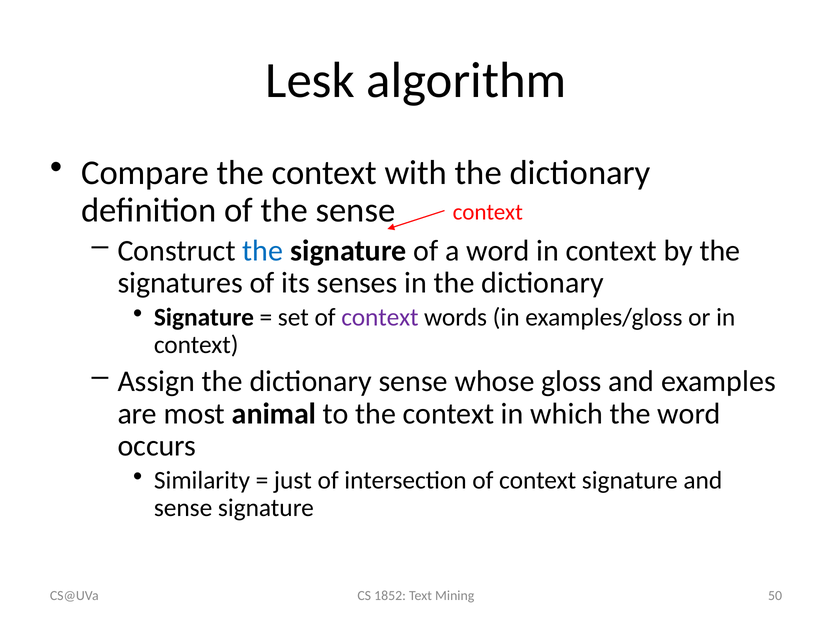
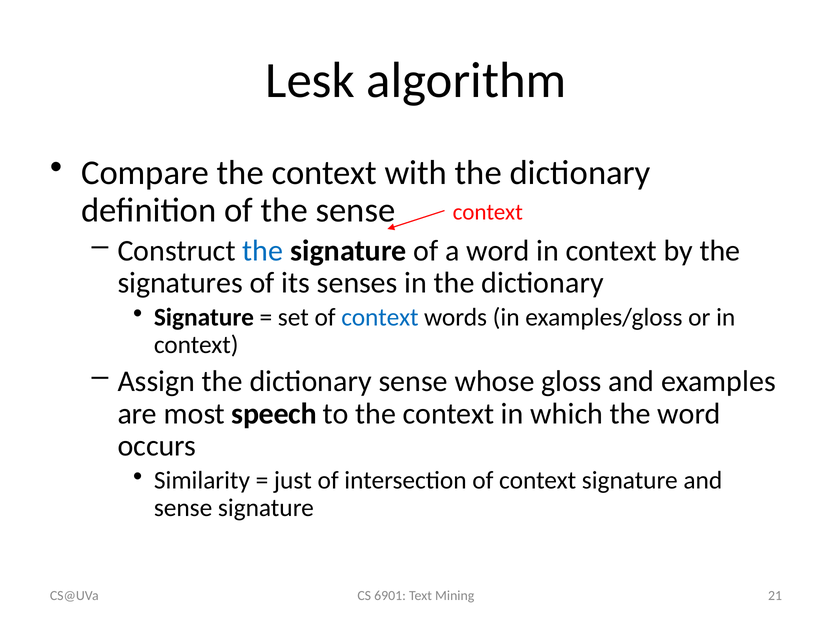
context colour: purple -> blue (380, 317)
animal: animal -> speech (274, 414)
1852: 1852 -> 6901 (390, 596)
50: 50 -> 21 (775, 596)
